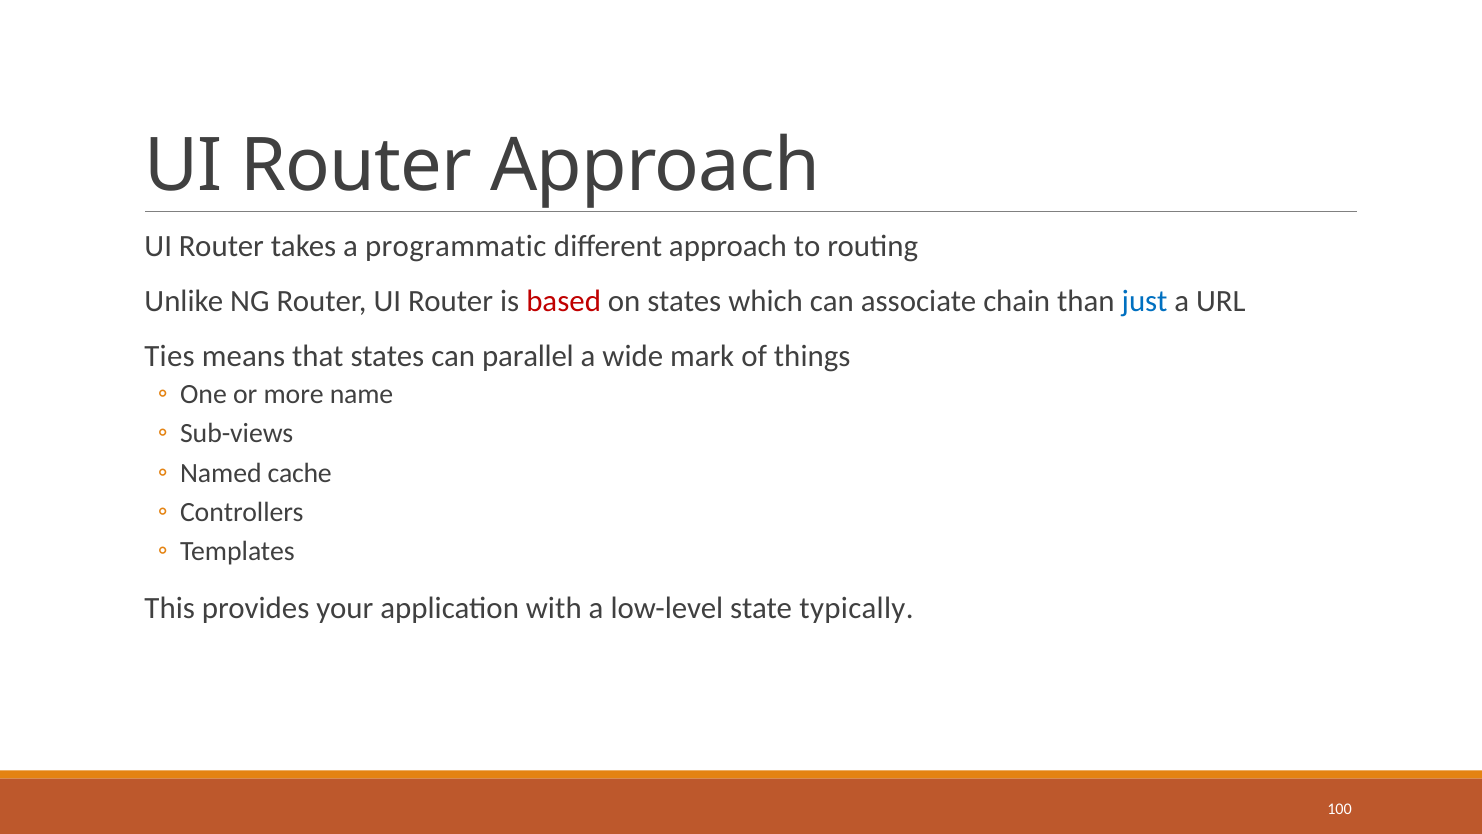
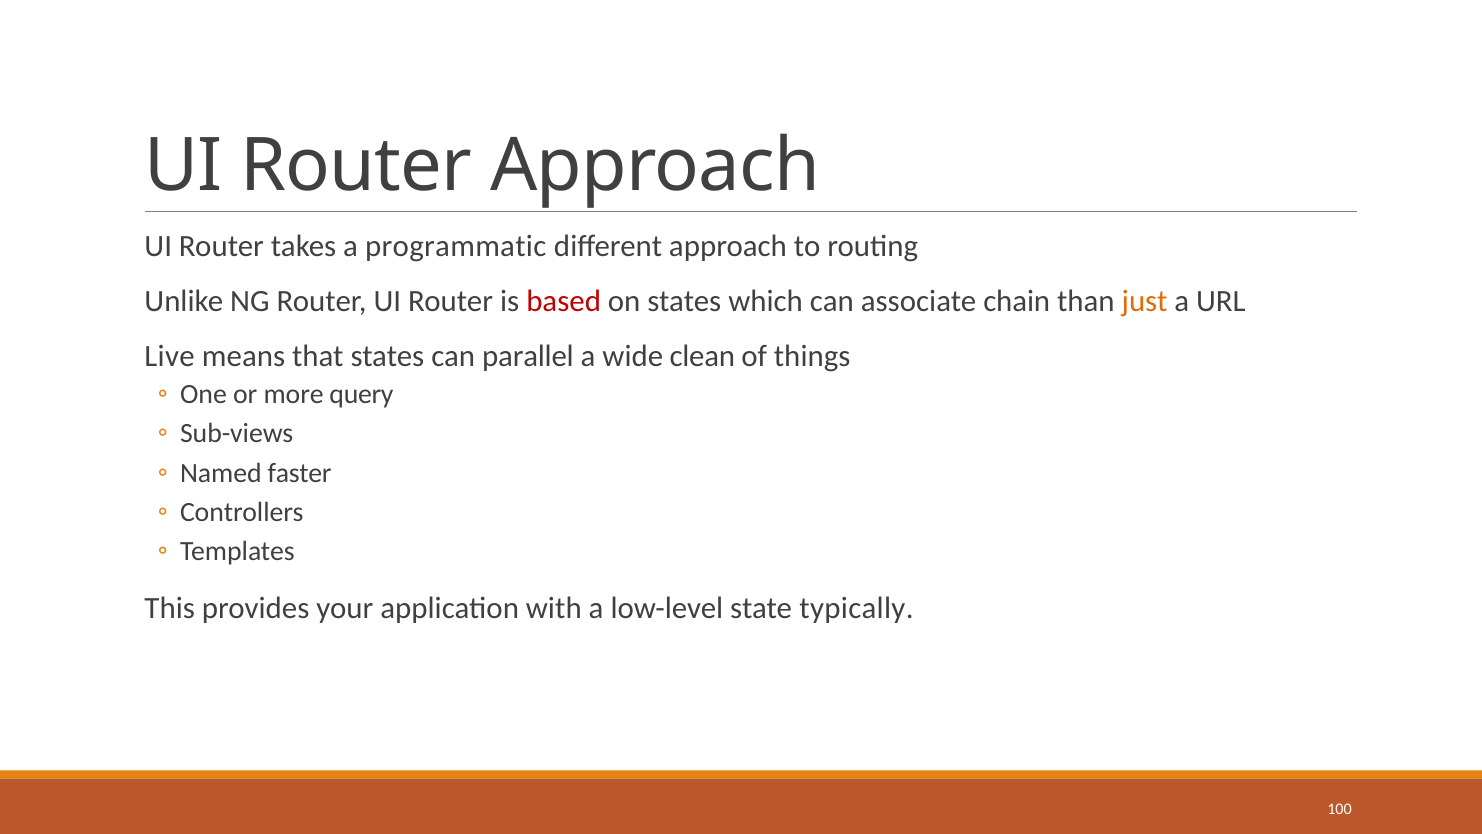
just colour: blue -> orange (1145, 301)
Ties: Ties -> Live (170, 356)
mark: mark -> clean (702, 356)
name: name -> query (362, 394)
cache: cache -> faster (300, 473)
